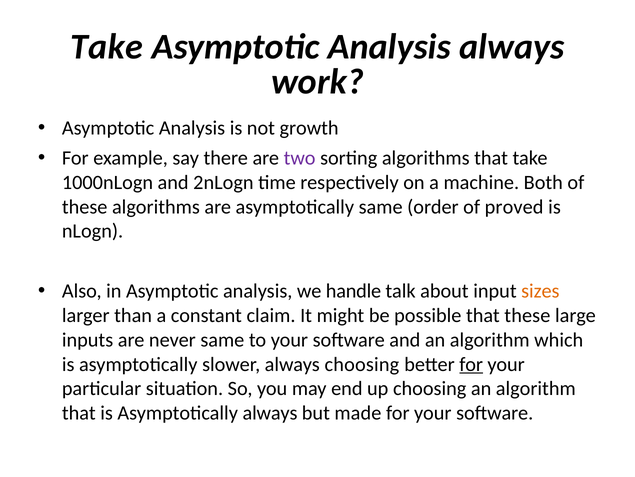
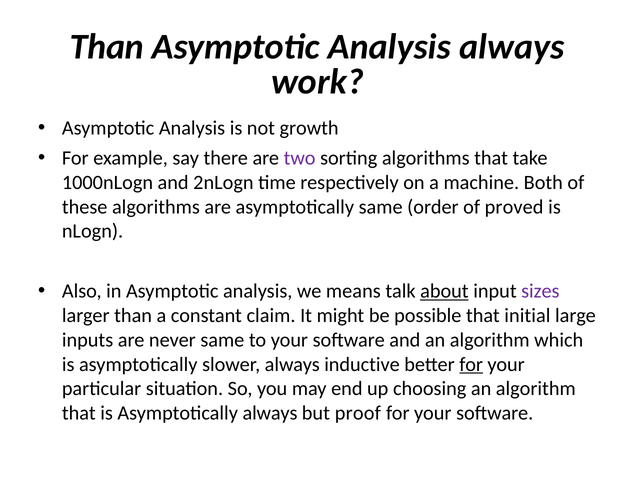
Take: Take -> Than (107, 47)
handle: handle -> means (353, 291)
about underline: none -> present (444, 291)
sizes colour: orange -> purple (540, 291)
that these: these -> initial (527, 315)
always choosing: choosing -> inductive (362, 364)
made: made -> proof (358, 412)
